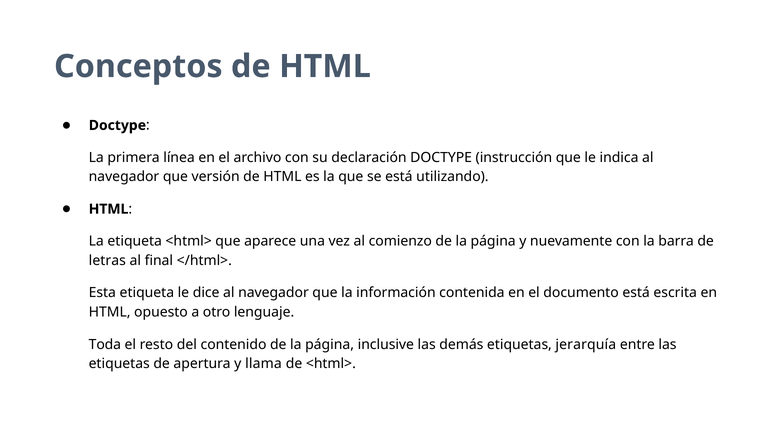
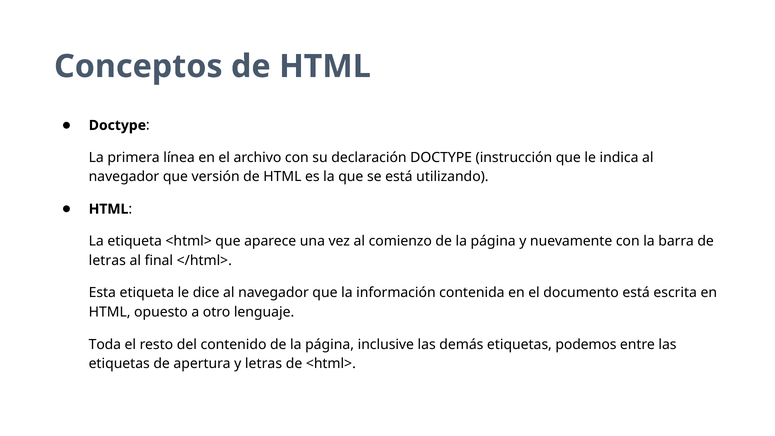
jerarquía: jerarquía -> podemos (586, 344)
y llama: llama -> letras (264, 364)
